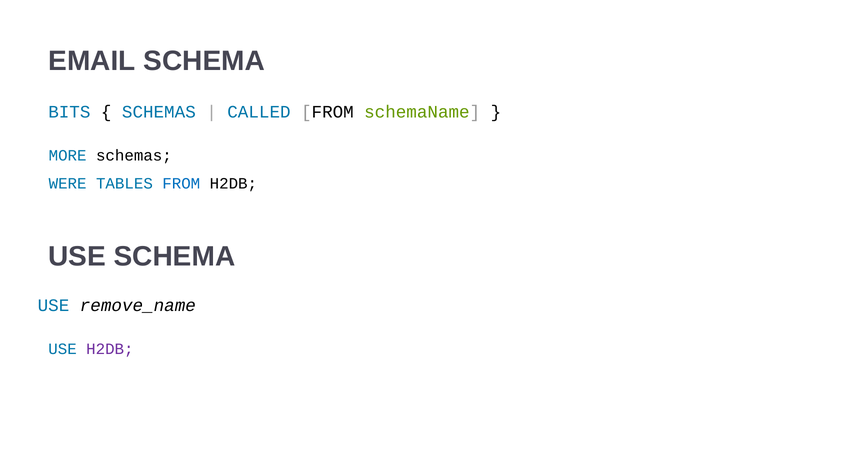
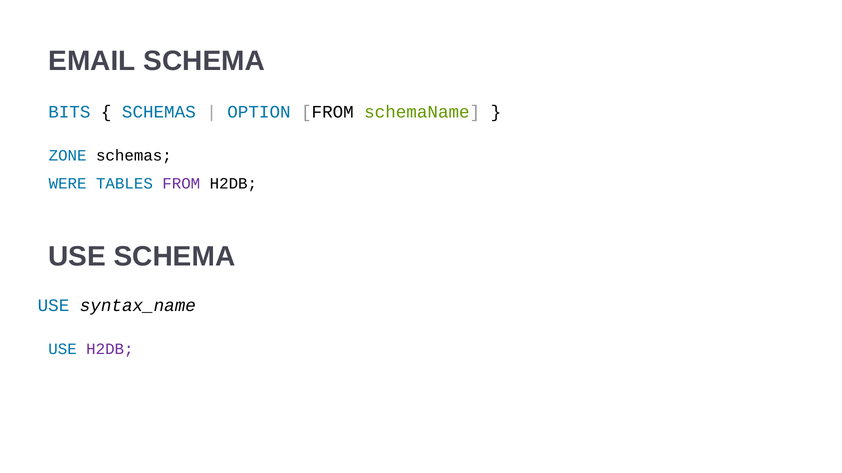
CALLED: CALLED -> OPTION (259, 112)
MORE: MORE -> ZONE (68, 156)
FROM colour: blue -> purple (181, 184)
remove_name: remove_name -> syntax_name (138, 306)
